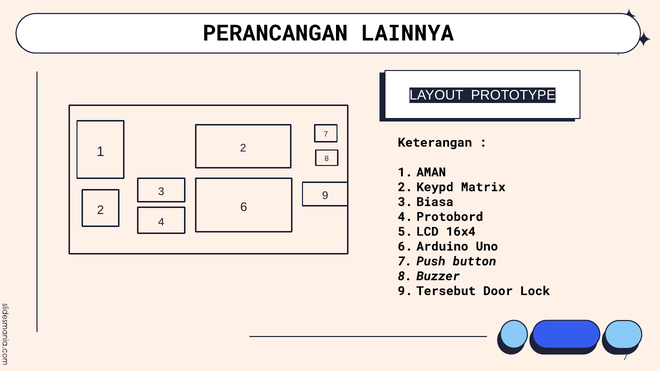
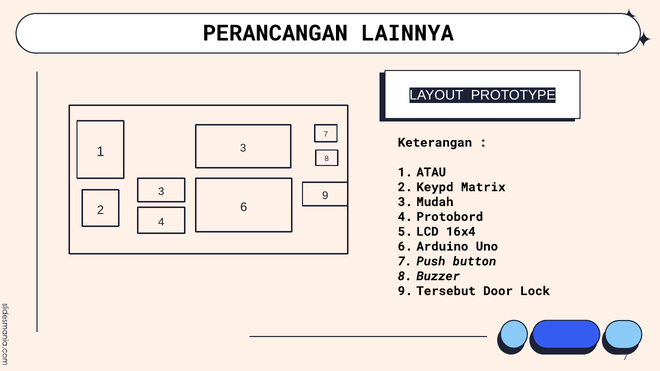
1 2: 2 -> 3 (243, 148)
AMAN: AMAN -> ATAU (431, 172)
Biasa: Biasa -> Mudah (435, 202)
